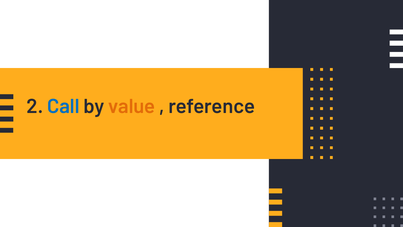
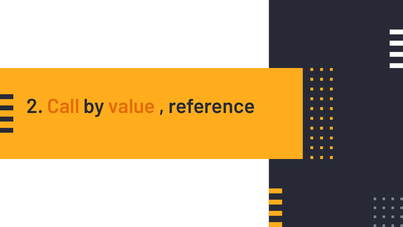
Call colour: blue -> orange (63, 107)
